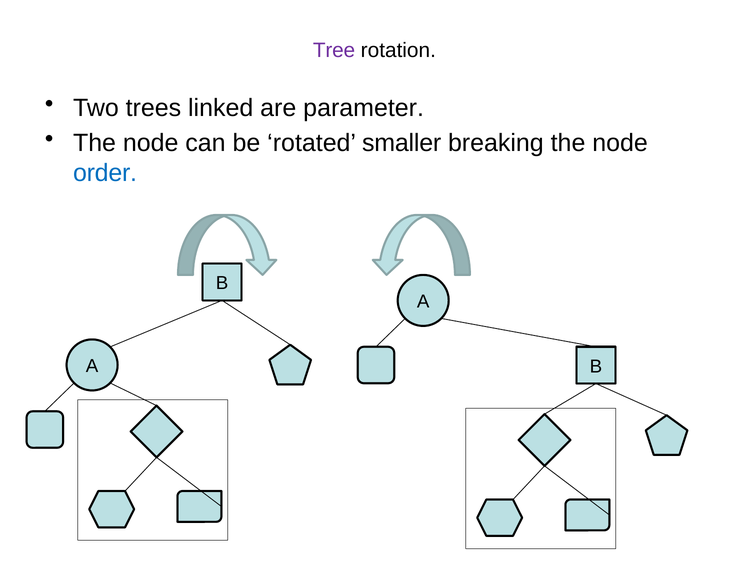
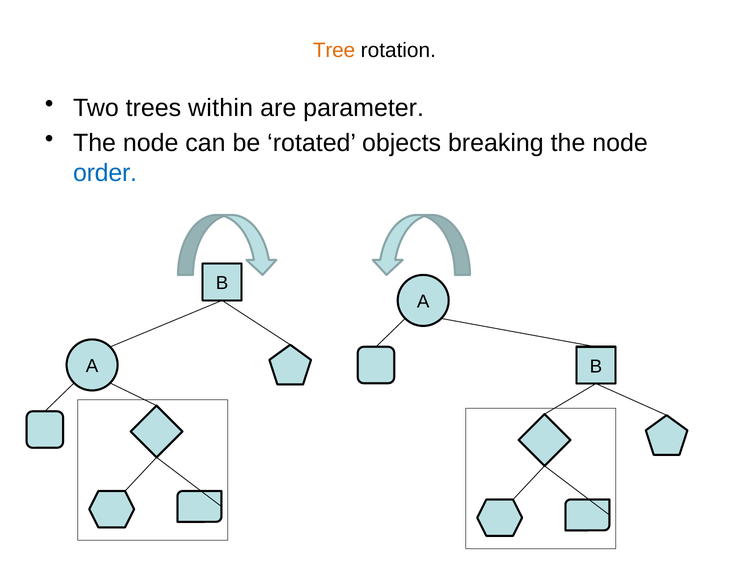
Tree colour: purple -> orange (334, 50)
linked: linked -> within (221, 108)
smaller: smaller -> objects (402, 143)
